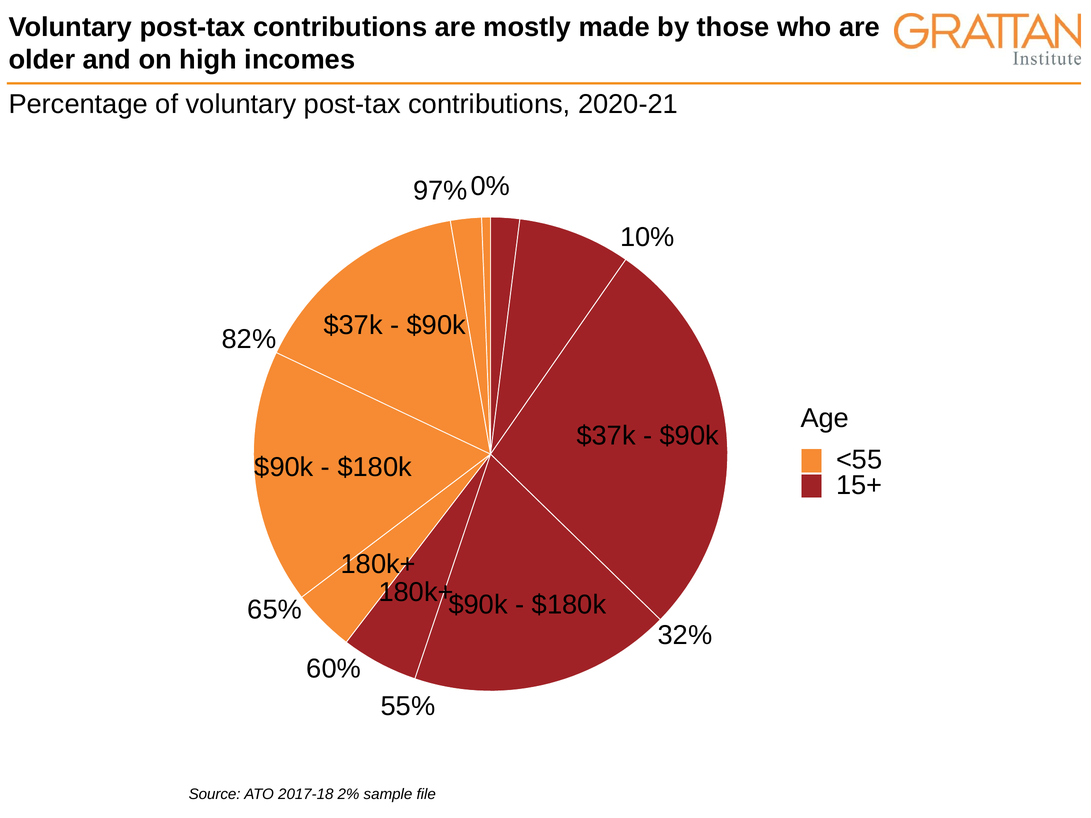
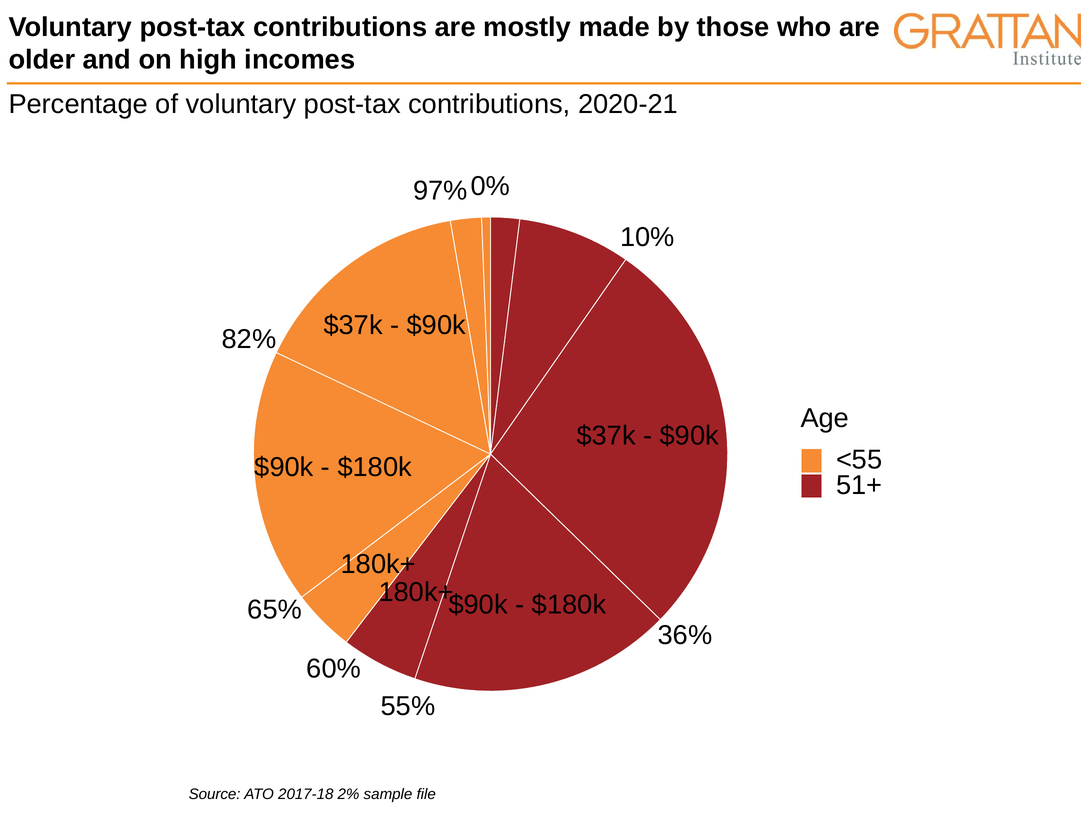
15+: 15+ -> 51+ (859, 485)
32%: 32% -> 36% (685, 636)
